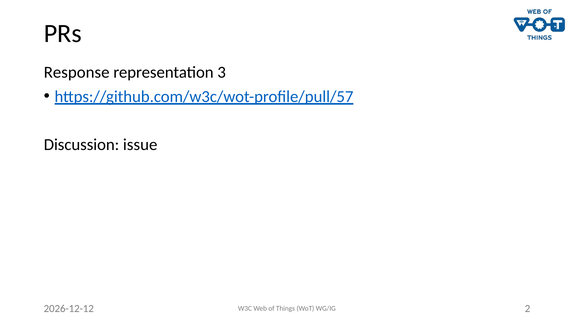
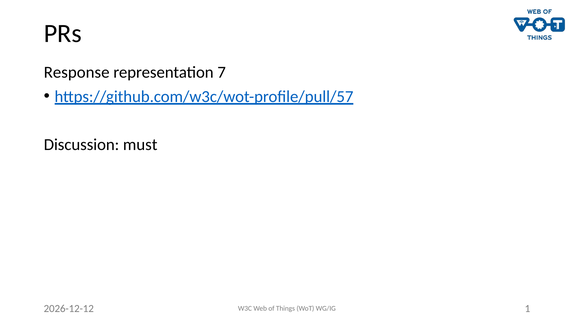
3: 3 -> 7 (222, 72)
issue: issue -> must (140, 145)
2: 2 -> 1 (528, 309)
